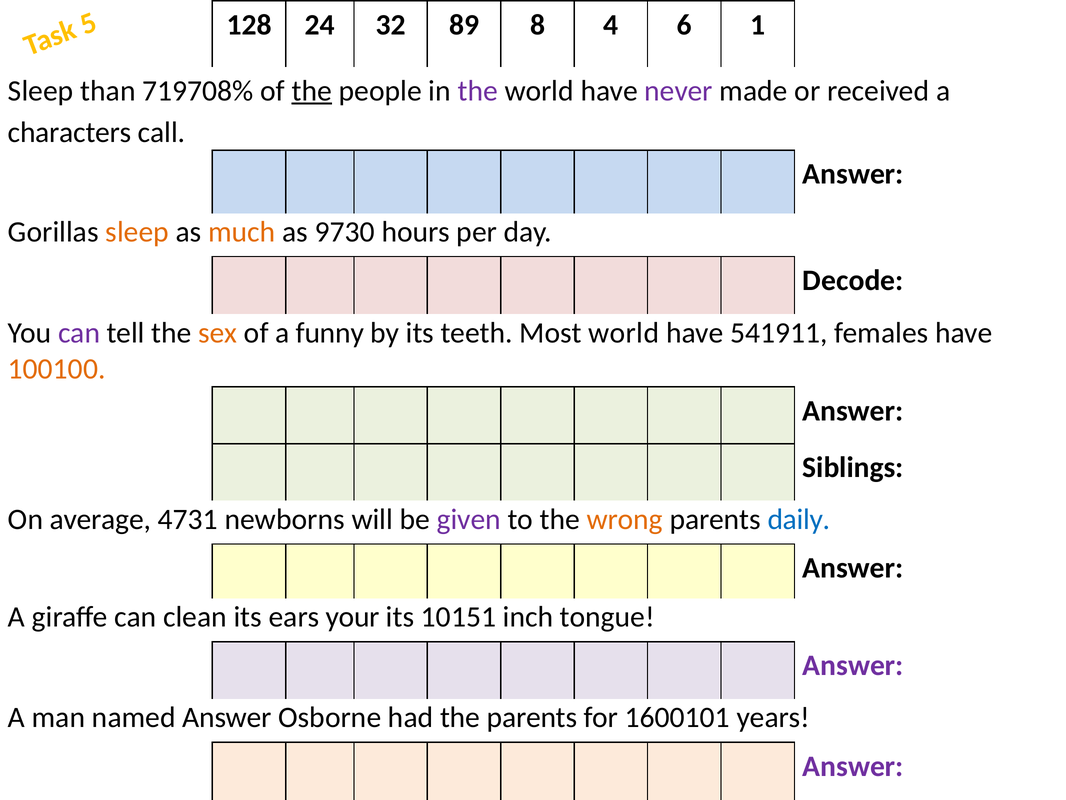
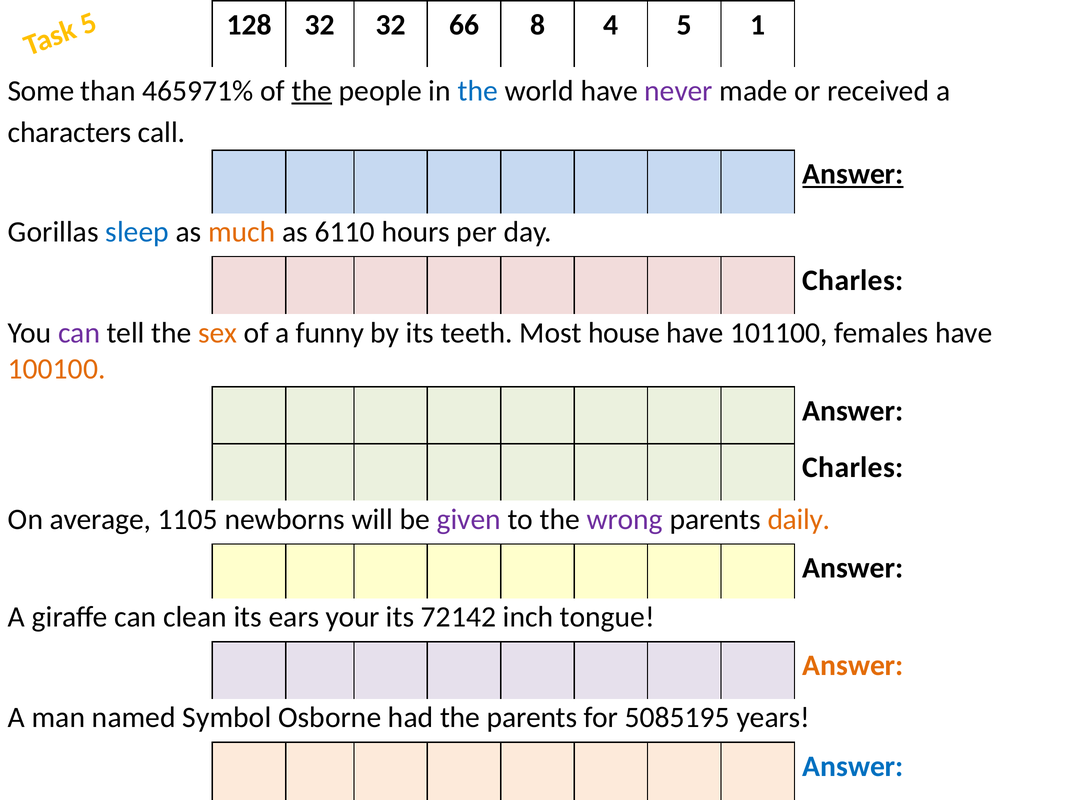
128 24: 24 -> 32 (320, 25)
89: 89 -> 66 (464, 25)
4 6: 6 -> 5 (684, 25)
Sleep: Sleep -> Some (41, 91)
719708%: 719708% -> 465971% (198, 91)
the colour: purple -> blue (478, 91)
Answer underline: none -> present (853, 174)
sleep colour: orange -> blue (137, 232)
9730: 9730 -> 6110 (345, 232)
Decode: Decode -> Charles (853, 280)
Most world: world -> house (624, 333)
541911: 541911 -> 101100 (779, 333)
Siblings: Siblings -> Charles (853, 467)
4731: 4731 -> 1105 (188, 519)
wrong colour: orange -> purple (625, 519)
daily colour: blue -> orange (799, 519)
10151: 10151 -> 72142 (458, 617)
Answer colour: purple -> orange (853, 665)
named Answer: Answer -> Symbol (227, 717)
1600101: 1600101 -> 5085195 (677, 717)
Answer colour: purple -> blue (853, 766)
